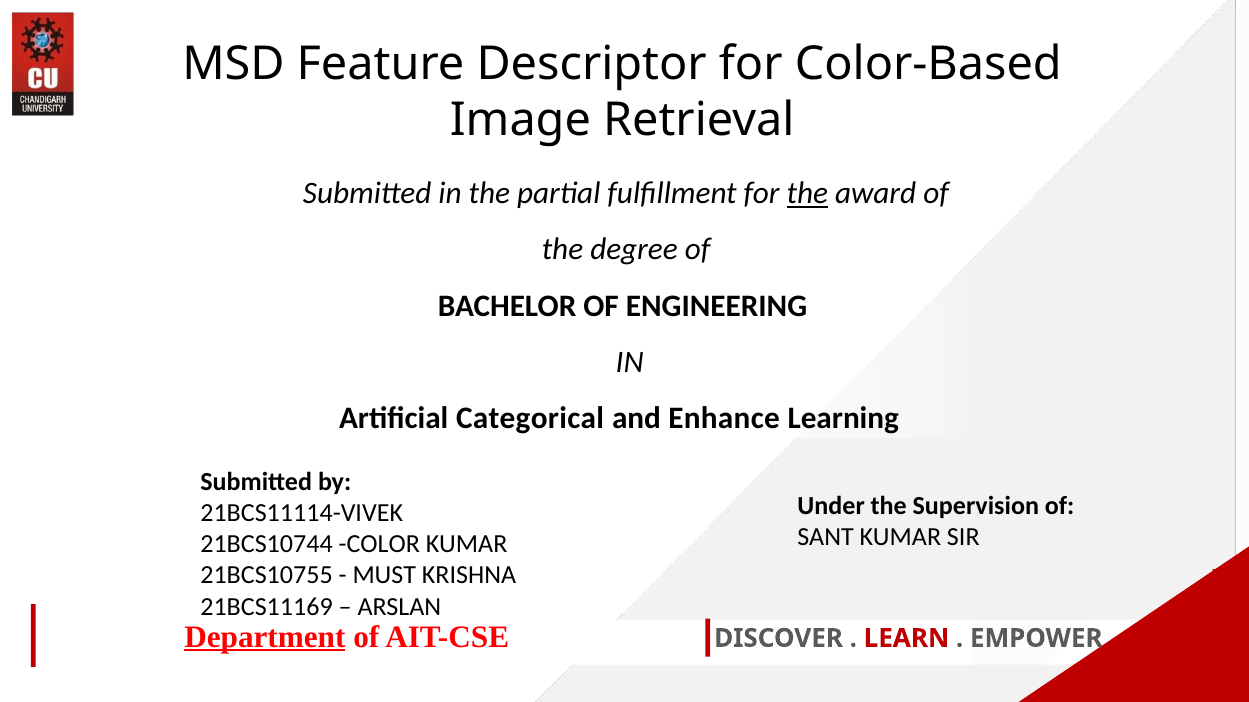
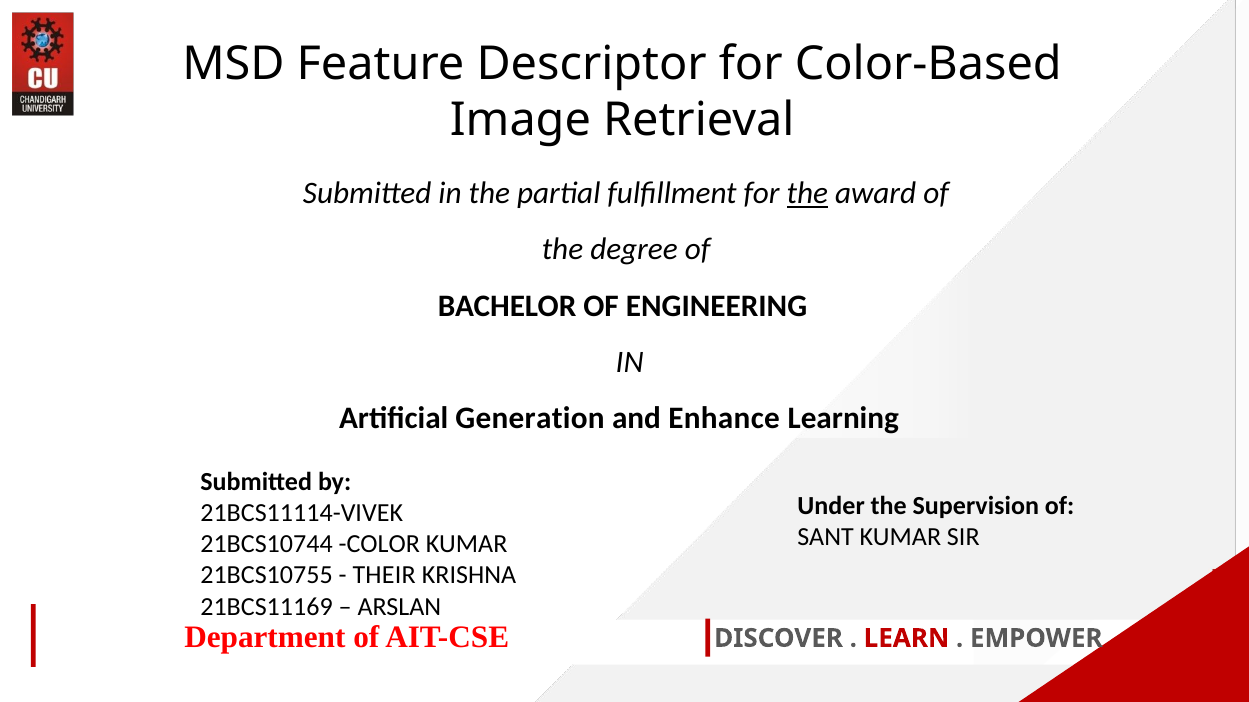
Categorical: Categorical -> Generation (530, 418)
MUST: MUST -> THEIR (384, 576)
Department underline: present -> none (265, 637)
